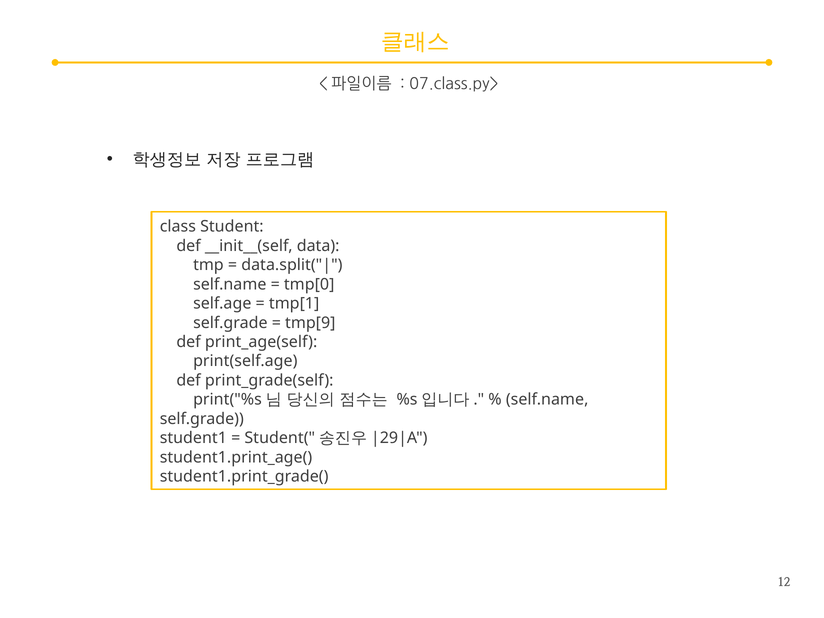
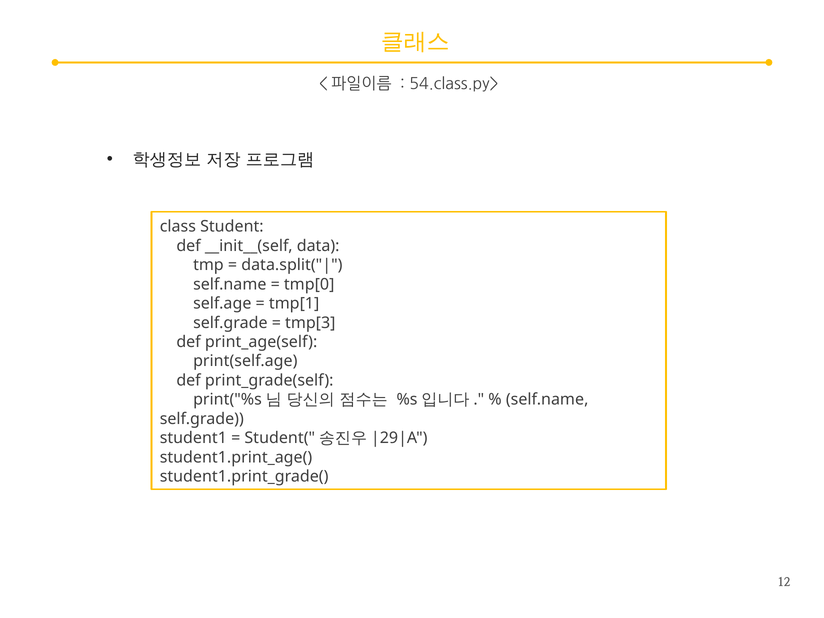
07.class.py>: 07.class.py> -> 54.class.py> (454, 84)
tmp[9: tmp[9 -> tmp[3 (310, 323)
